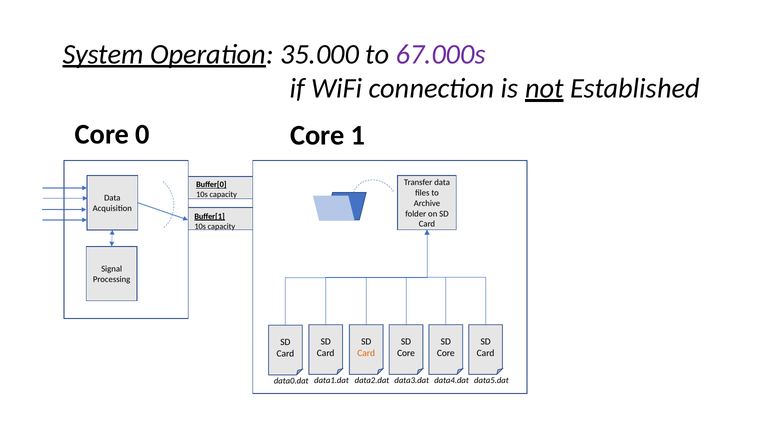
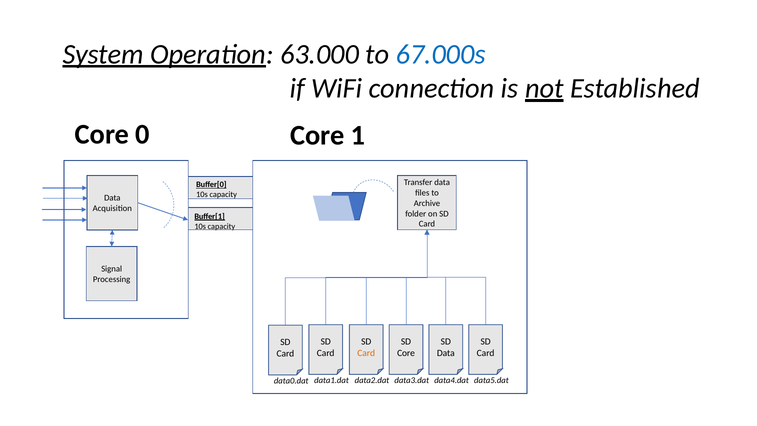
35.000: 35.000 -> 63.000 (320, 54)
67.000s colour: purple -> blue (441, 54)
Core: Core -> Data (446, 353)
